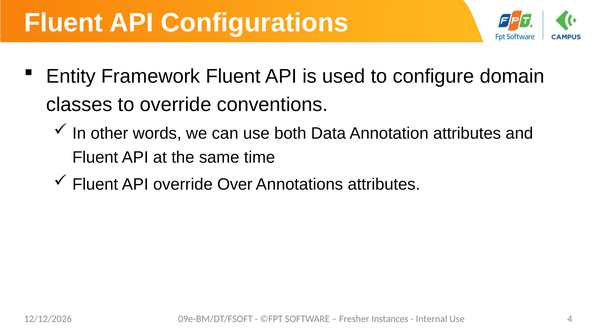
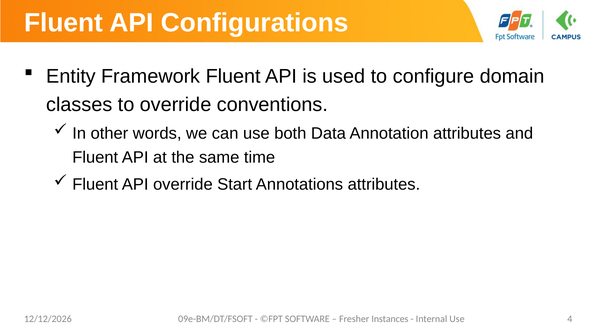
Over: Over -> Start (235, 184)
